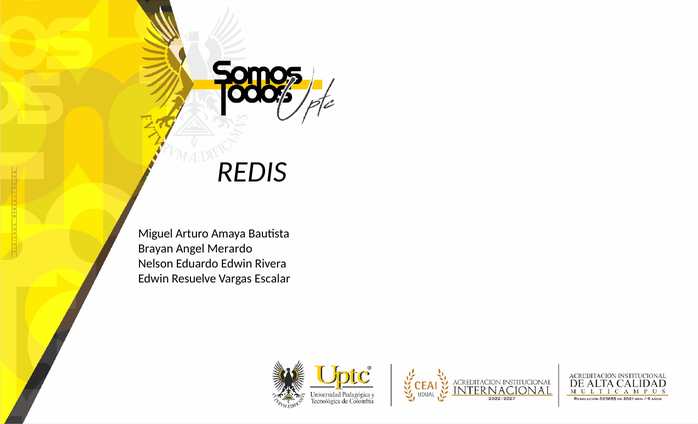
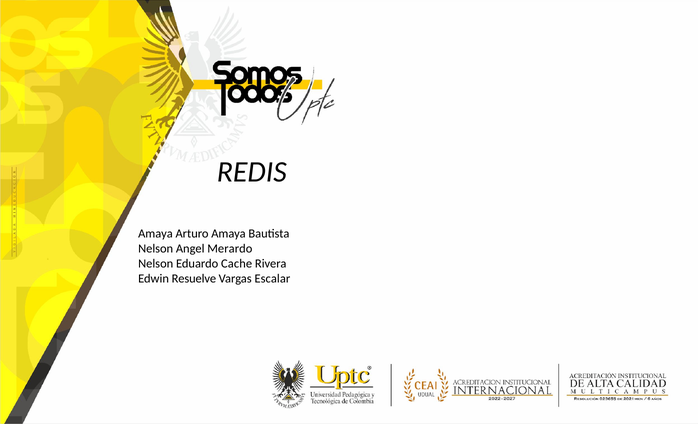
Miguel: Miguel -> Amaya (155, 234)
Brayan: Brayan -> Nelson (156, 249)
Eduardo Edwin: Edwin -> Cache (237, 263)
